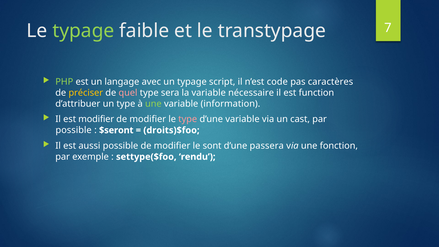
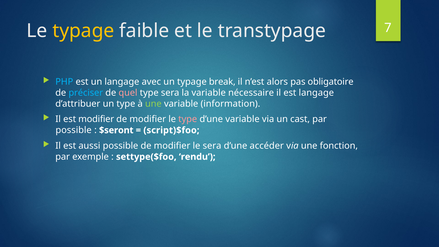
typage colour: light green -> yellow (83, 31)
PHP colour: light green -> light blue (64, 82)
script: script -> break (222, 82)
code: code -> alors (277, 82)
caractères: caractères -> obligatoire (331, 82)
préciser colour: yellow -> light blue (86, 93)
est function: function -> langage (316, 93)
droits)$foo: droits)$foo -> script)$foo (171, 130)
le sont: sont -> sera (212, 146)
passera: passera -> accéder (267, 146)
